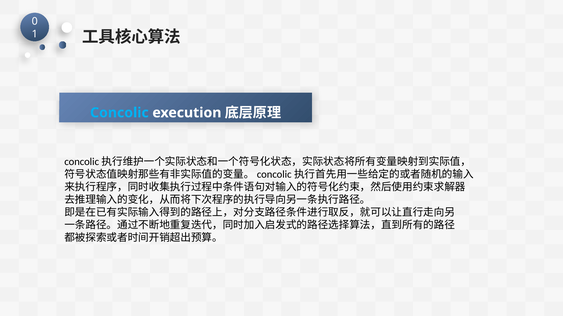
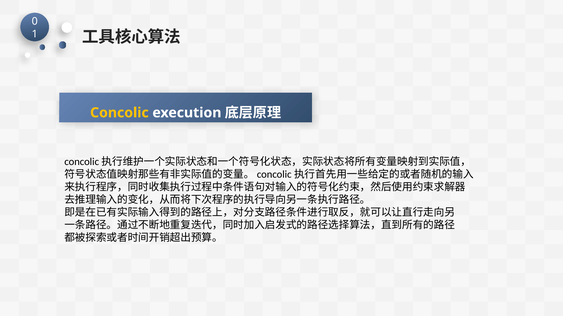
Concolic colour: light blue -> yellow (119, 113)
